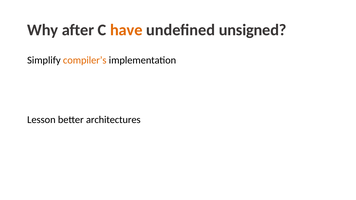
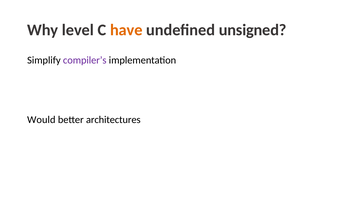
after: after -> level (78, 30)
compiler’s colour: orange -> purple (85, 60)
Lesson: Lesson -> Would (41, 120)
